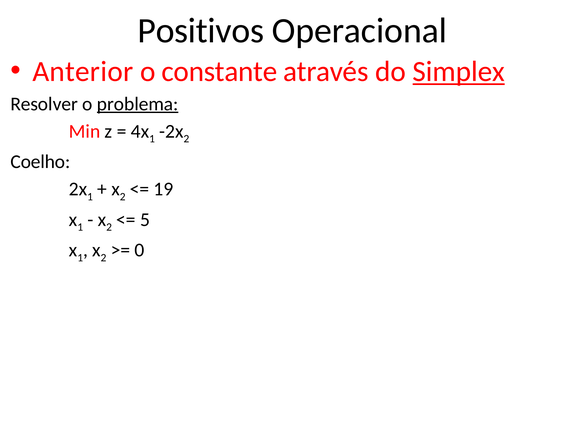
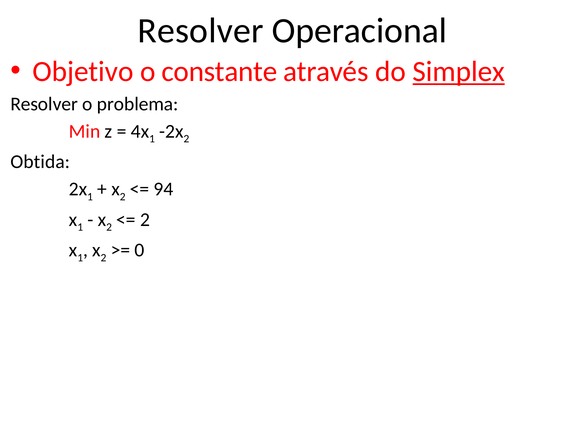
Positivos: Positivos -> Resolver (201, 31)
Anterior: Anterior -> Objetivo (83, 71)
problema underline: present -> none (138, 104)
Coelho: Coelho -> Obtida (40, 162)
19: 19 -> 94 (163, 189)
5: 5 -> 2 (145, 220)
